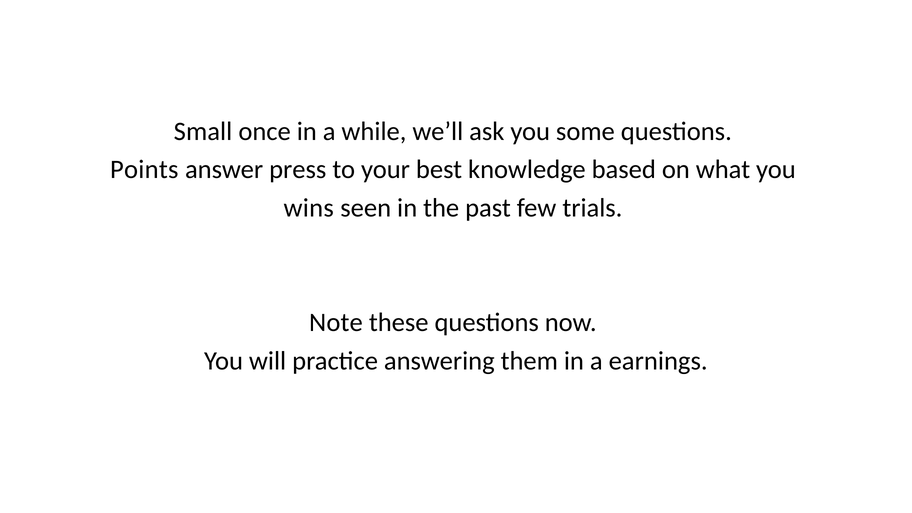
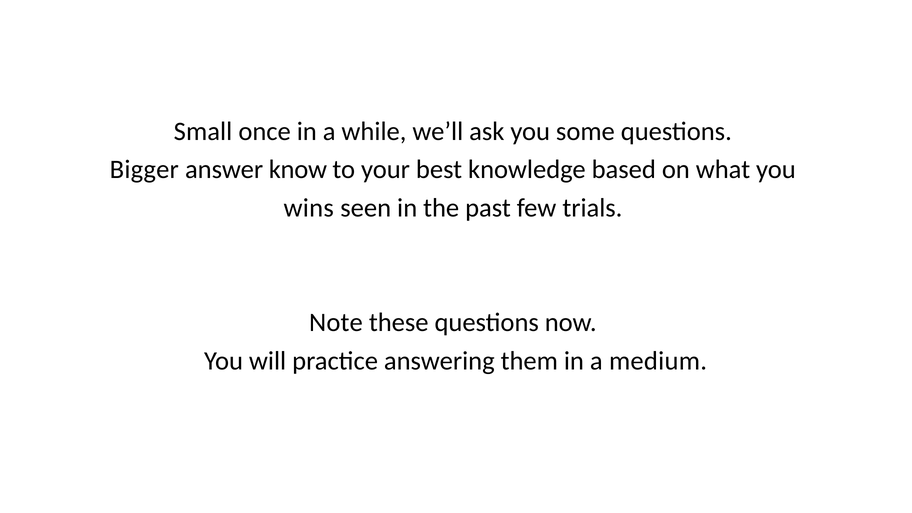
Points: Points -> Bigger (144, 170)
press: press -> know (298, 170)
earnings: earnings -> medium (658, 361)
